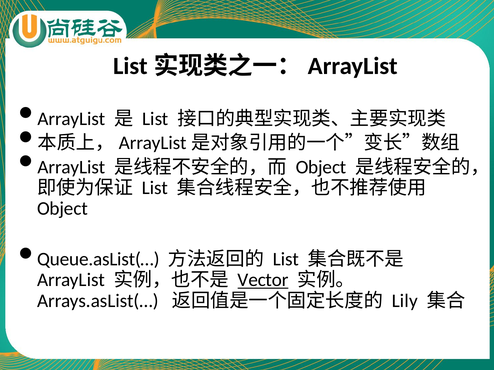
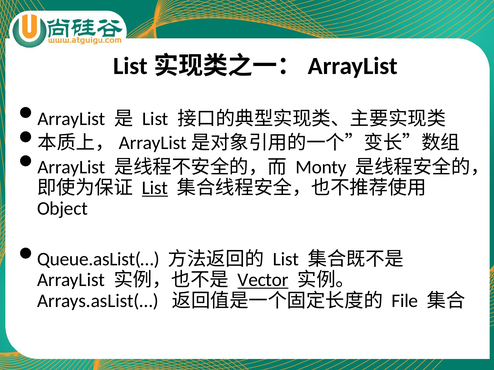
Object: Object -> Monty (321, 167)
List underline: none -> present (155, 188)
Lily: Lily -> File (405, 301)
